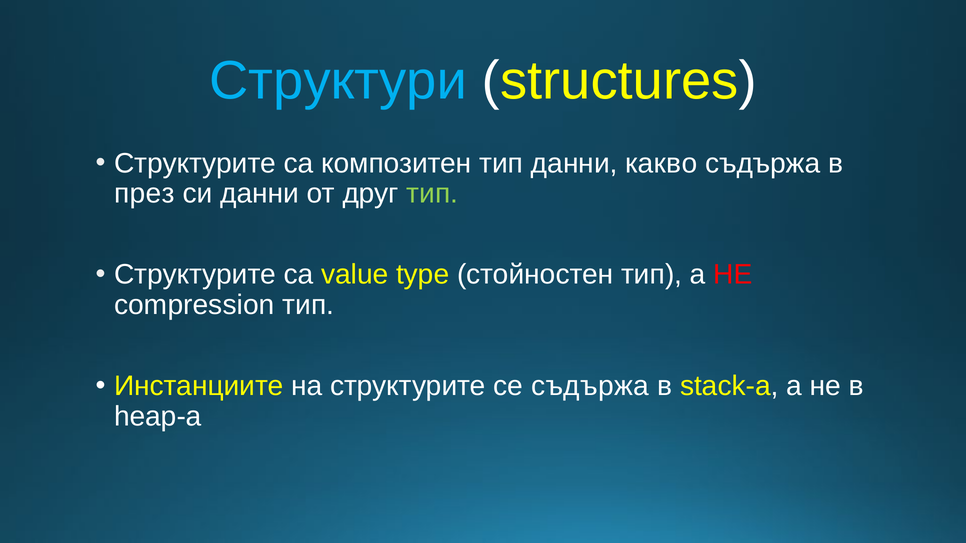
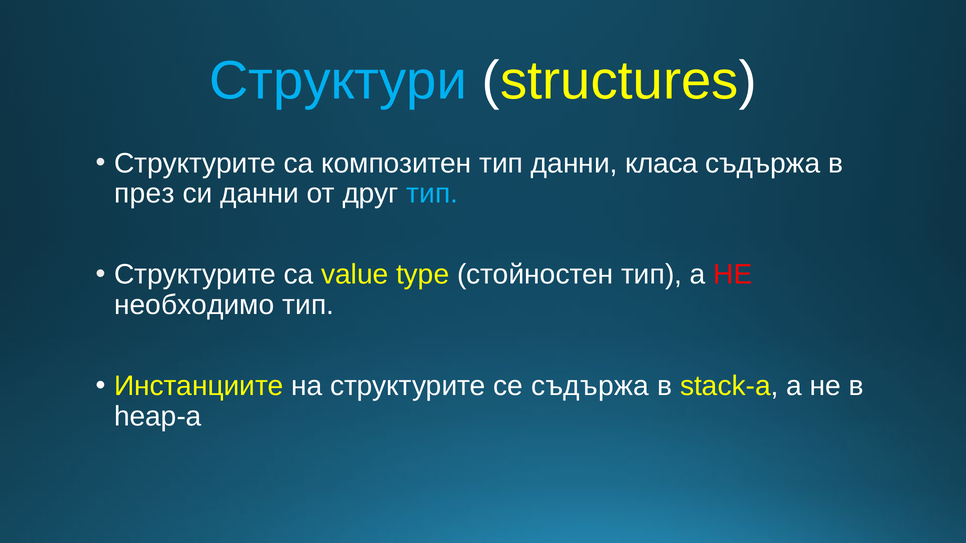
какво: какво -> класа (662, 163)
тип colour: light green -> light blue (432, 194)
compression: compression -> необходимо (194, 305)
